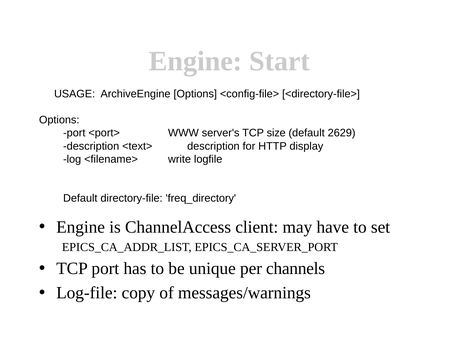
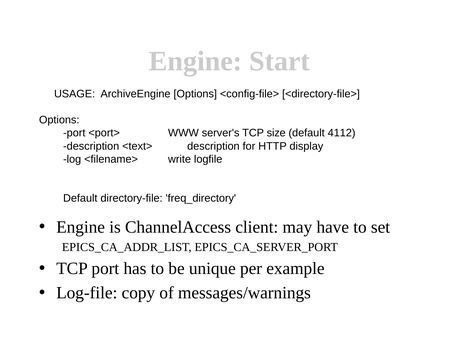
2629: 2629 -> 4112 (342, 133)
channels: channels -> example (295, 268)
